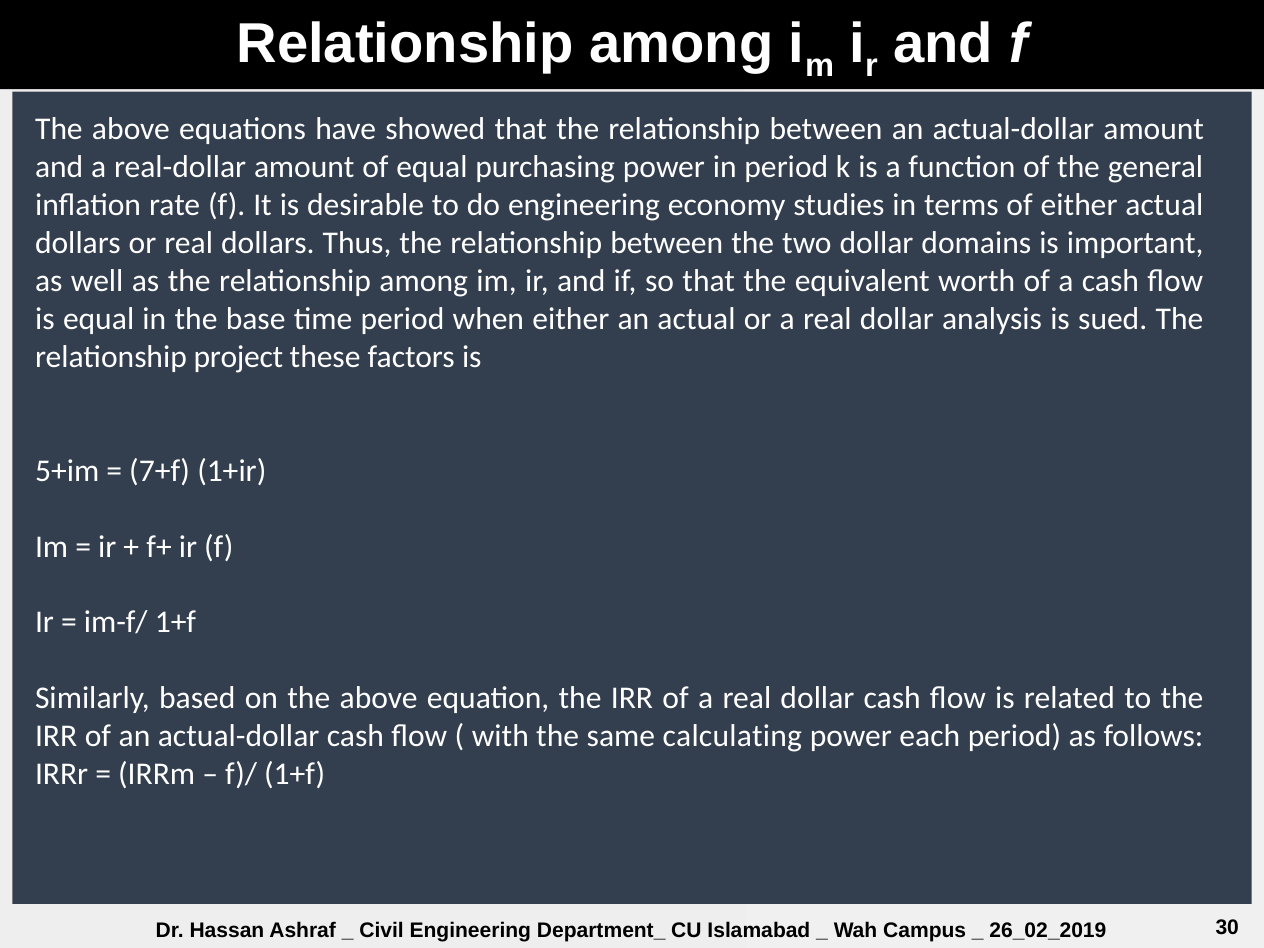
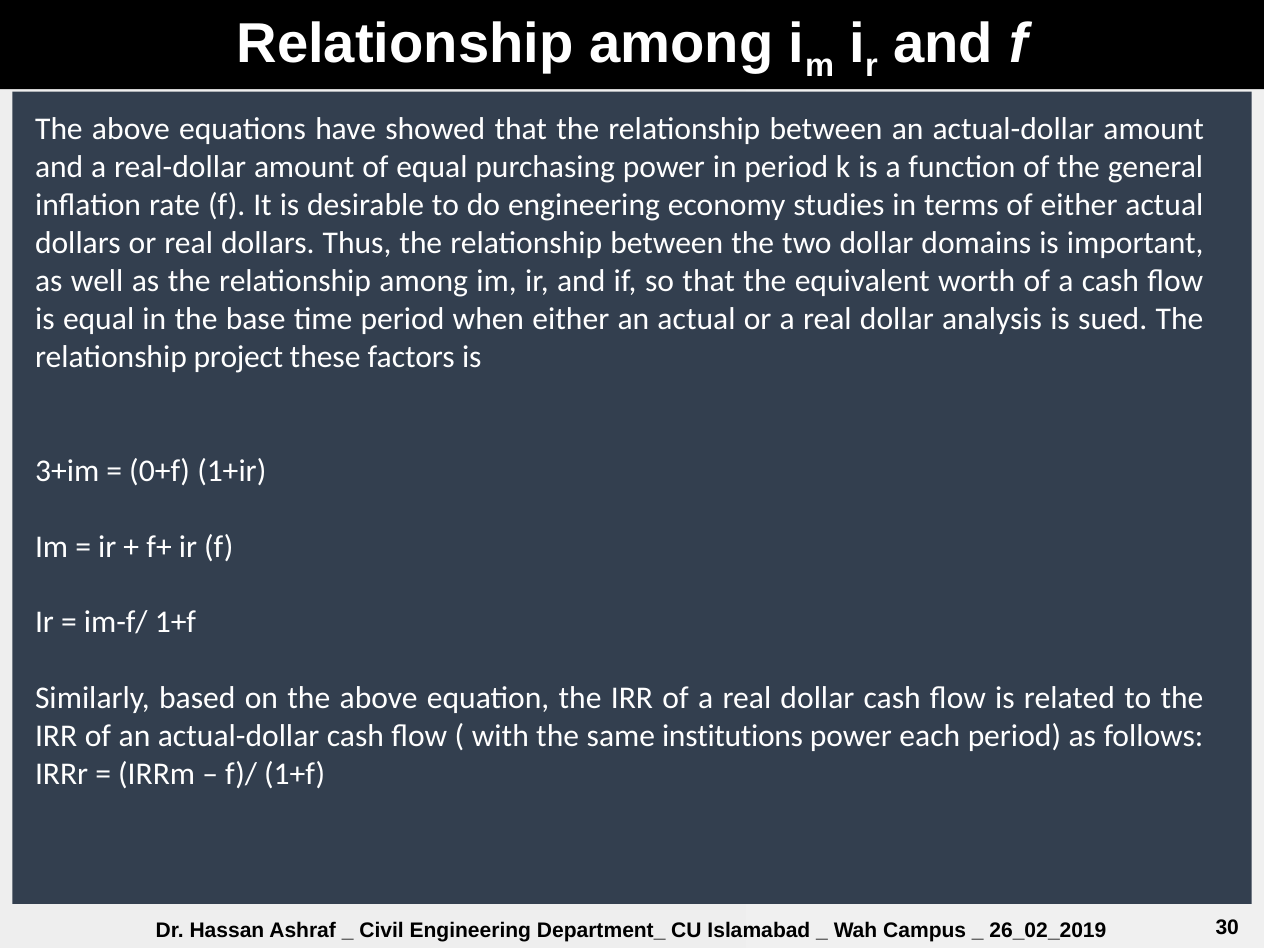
5+im: 5+im -> 3+im (67, 471)
7+f: 7+f -> 0+f (160, 471)
calculating: calculating -> institutions (733, 736)
